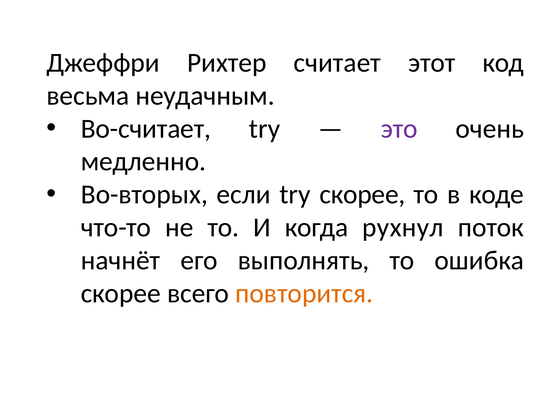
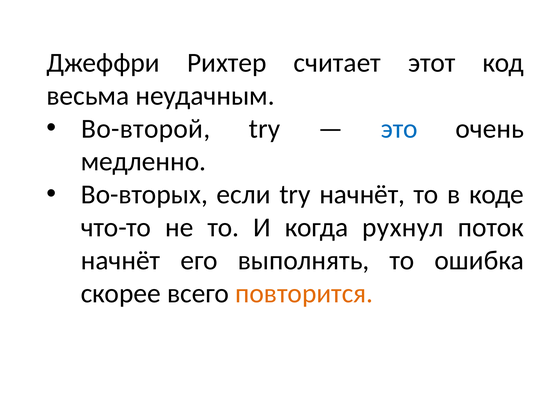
Во-считает: Во-считает -> Во-второй (146, 129)
это colour: purple -> blue (399, 129)
try скорее: скорее -> начнёт (362, 194)
